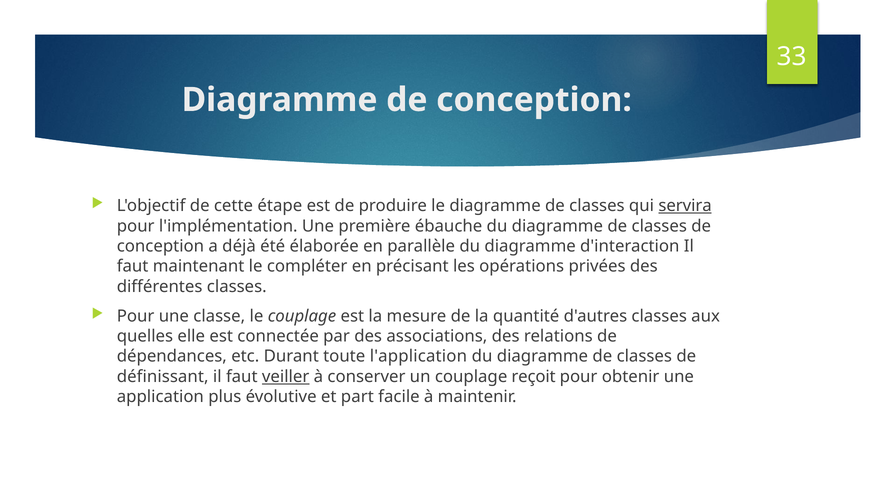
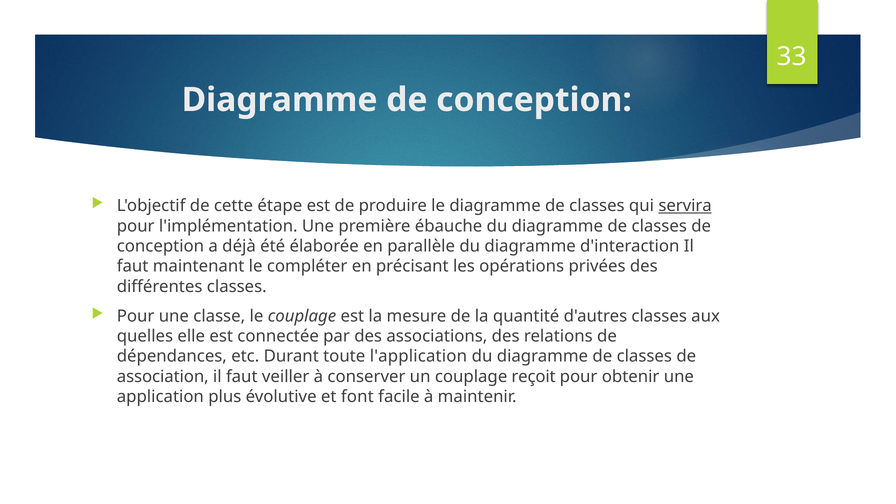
définissant: définissant -> association (163, 377)
veiller underline: present -> none (286, 377)
part: part -> font (357, 397)
